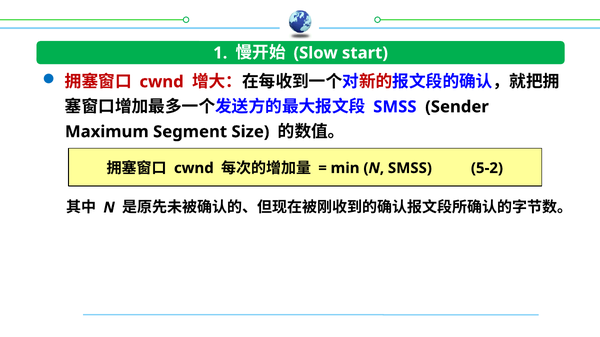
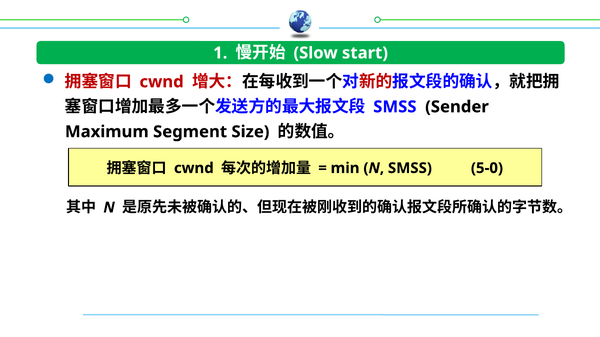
5-2: 5-2 -> 5-0 (487, 168)
